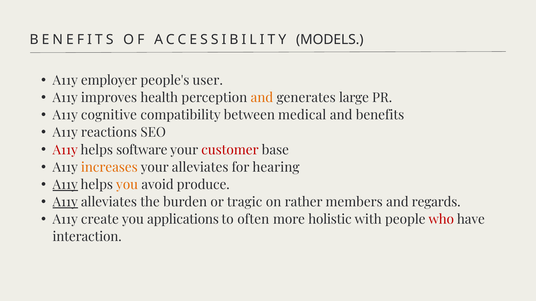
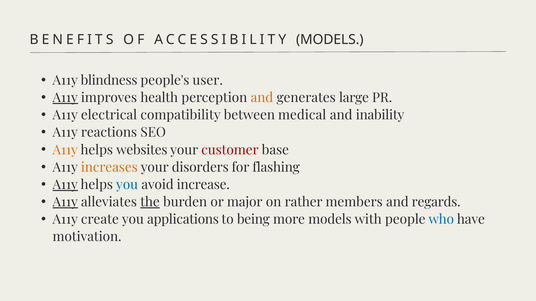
employer: employer -> blindness (109, 81)
A11y underline: none -> present (65, 98)
cognitive: cognitive -> electrical (109, 115)
and benefits: benefits -> inability (380, 115)
A11y colour: red -> orange (65, 150)
software: software -> websites (142, 150)
your alleviates: alleviates -> disorders (200, 168)
hearing: hearing -> flashing (276, 168)
you colour: orange -> blue (127, 185)
produce: produce -> increase (203, 185)
the underline: none -> present (150, 202)
tragic: tragic -> major (245, 202)
often: often -> being (253, 220)
more holistic: holistic -> models (330, 220)
who colour: red -> blue (441, 220)
interaction: interaction -> motivation (87, 237)
